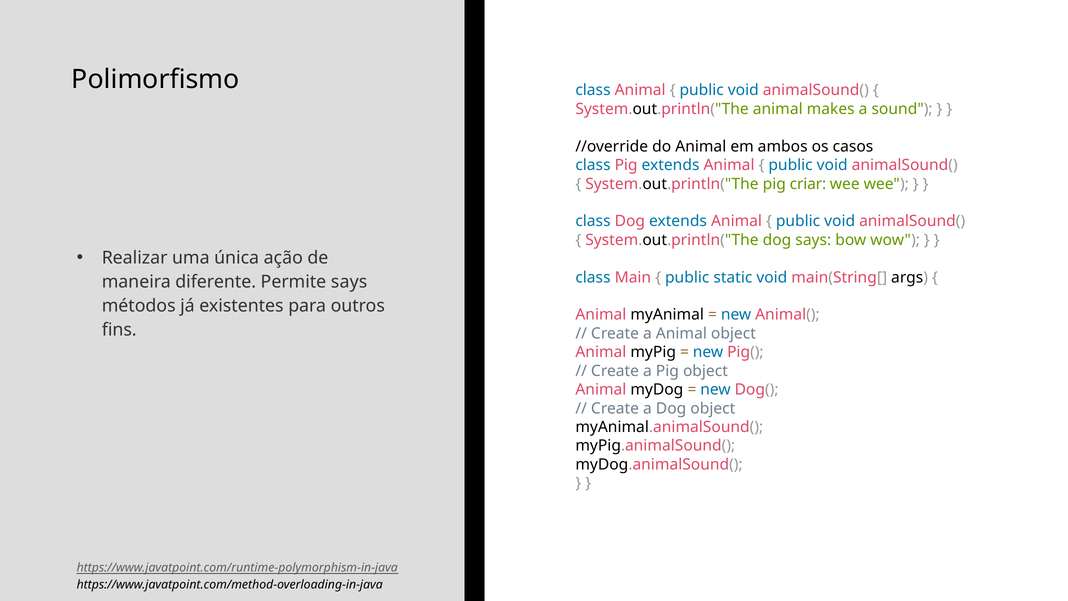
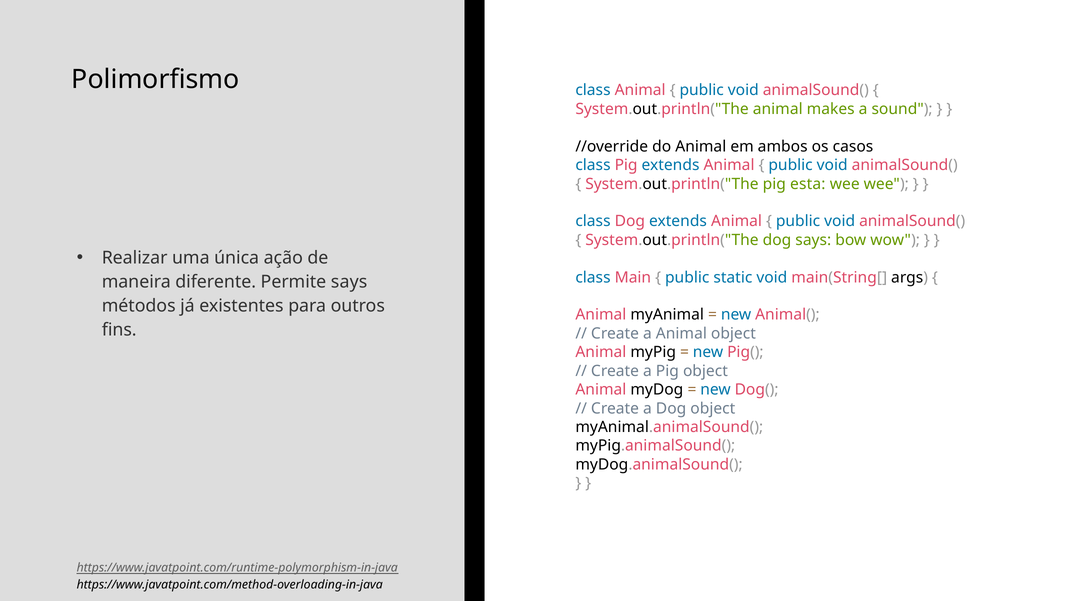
criar: criar -> esta (808, 184)
